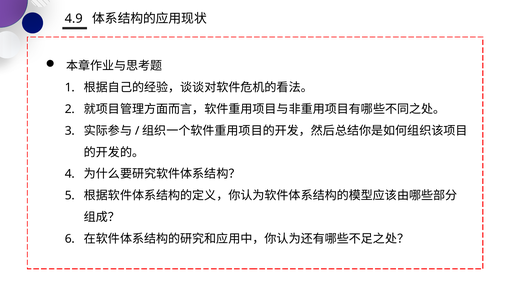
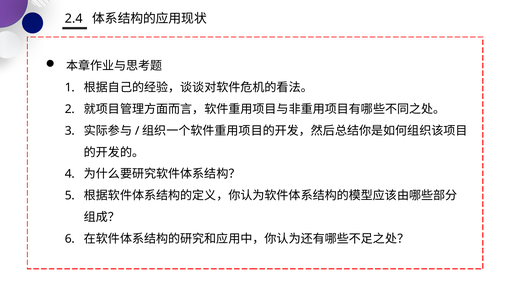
4.9: 4.9 -> 2.4 (74, 19)
